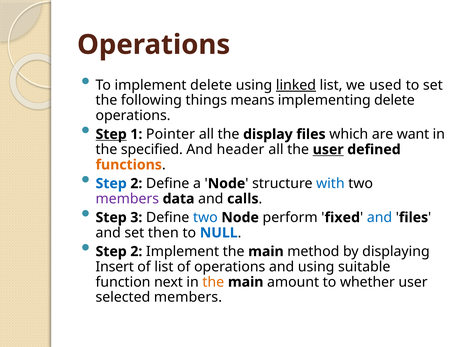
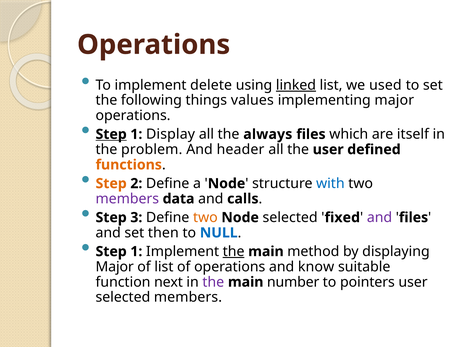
means: means -> values (252, 100)
implementing delete: delete -> major (394, 100)
Pointer: Pointer -> Display (171, 134)
display: display -> always (268, 134)
want: want -> itself (413, 134)
specified: specified -> problem (152, 149)
user underline: present -> none (328, 149)
Step colour: blue -> orange (111, 183)
two colour: blue -> orange (205, 217)
Node perform: perform -> selected (290, 217)
and colour: blue -> purple (379, 217)
2: 2 -> 1 (136, 251)
the underline: none -> present (234, 251)
Insert: Insert -> Major (115, 266)
and using: using -> know (316, 266)
the colour: orange -> purple (213, 282)
amount: amount -> number (293, 282)
whether: whether -> pointers (367, 282)
